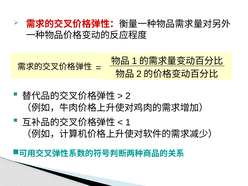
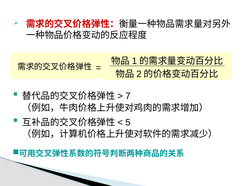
2: 2 -> 7 (128, 96)
1: 1 -> 5 (128, 122)
